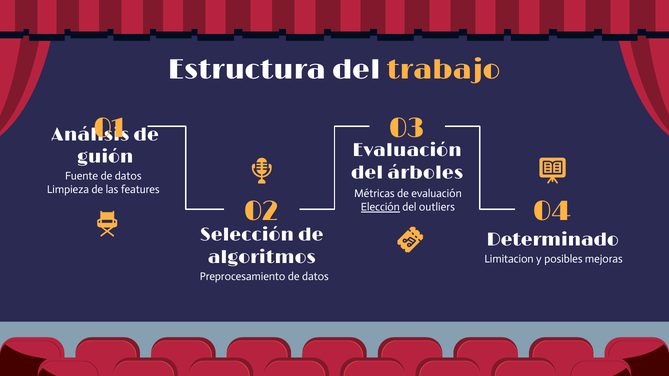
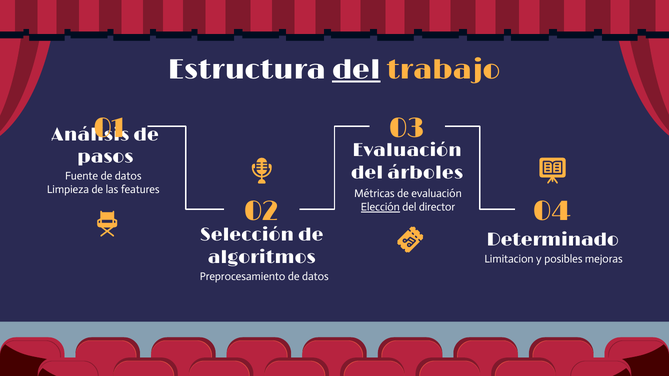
del underline: none -> present (356, 70)
guión: guión -> pasos (105, 157)
outliers: outliers -> director (437, 207)
